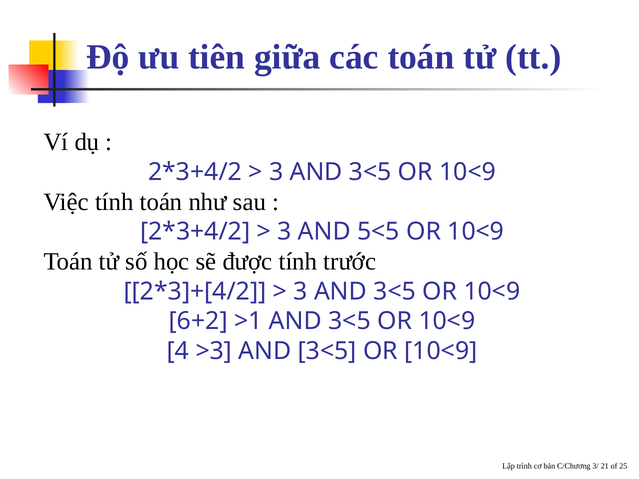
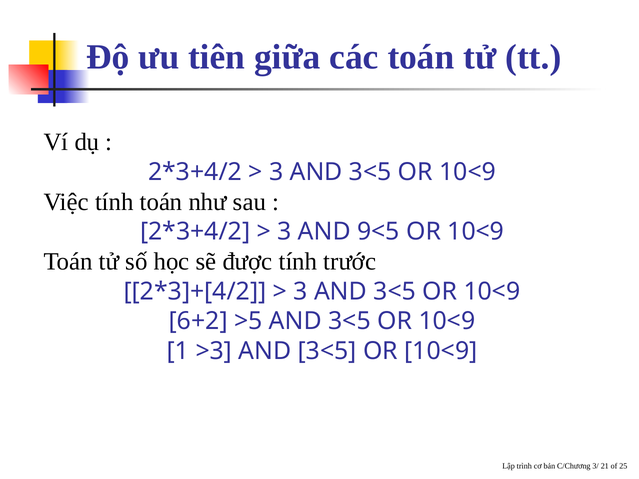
5<5: 5<5 -> 9<5 (378, 232)
>1: >1 -> >5 (248, 321)
4: 4 -> 1 (178, 351)
